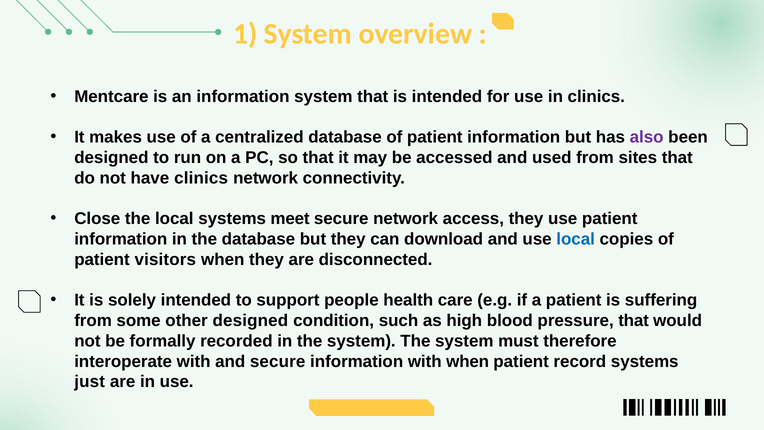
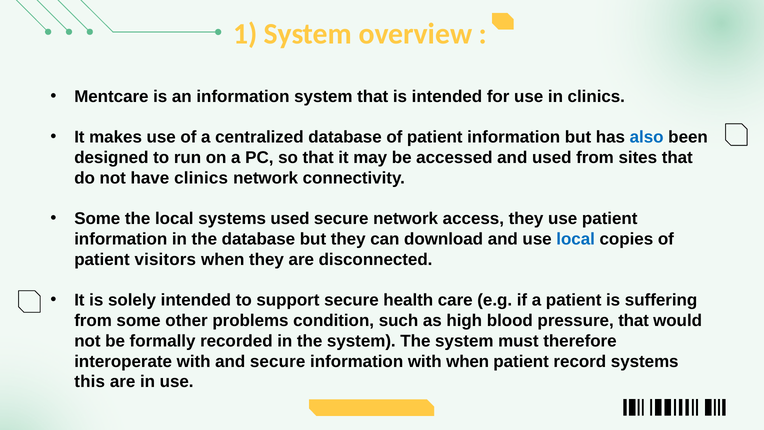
also colour: purple -> blue (647, 137)
Close: Close -> Some (97, 219)
systems meet: meet -> used (290, 219)
support people: people -> secure (351, 300)
other designed: designed -> problems (250, 321)
just: just -> this (90, 382)
